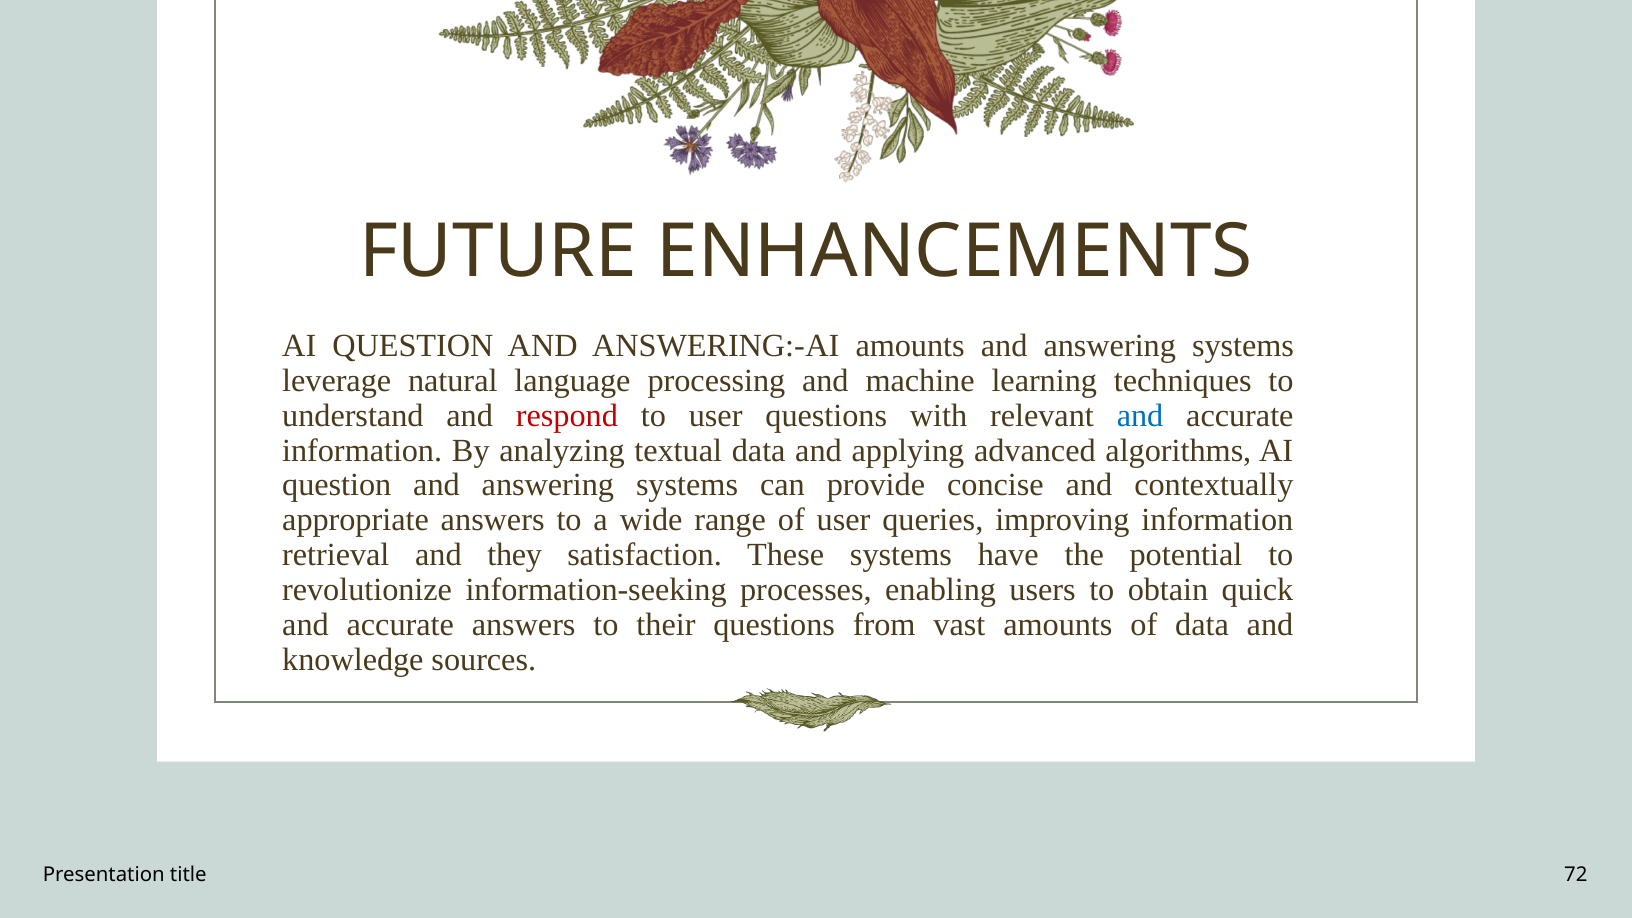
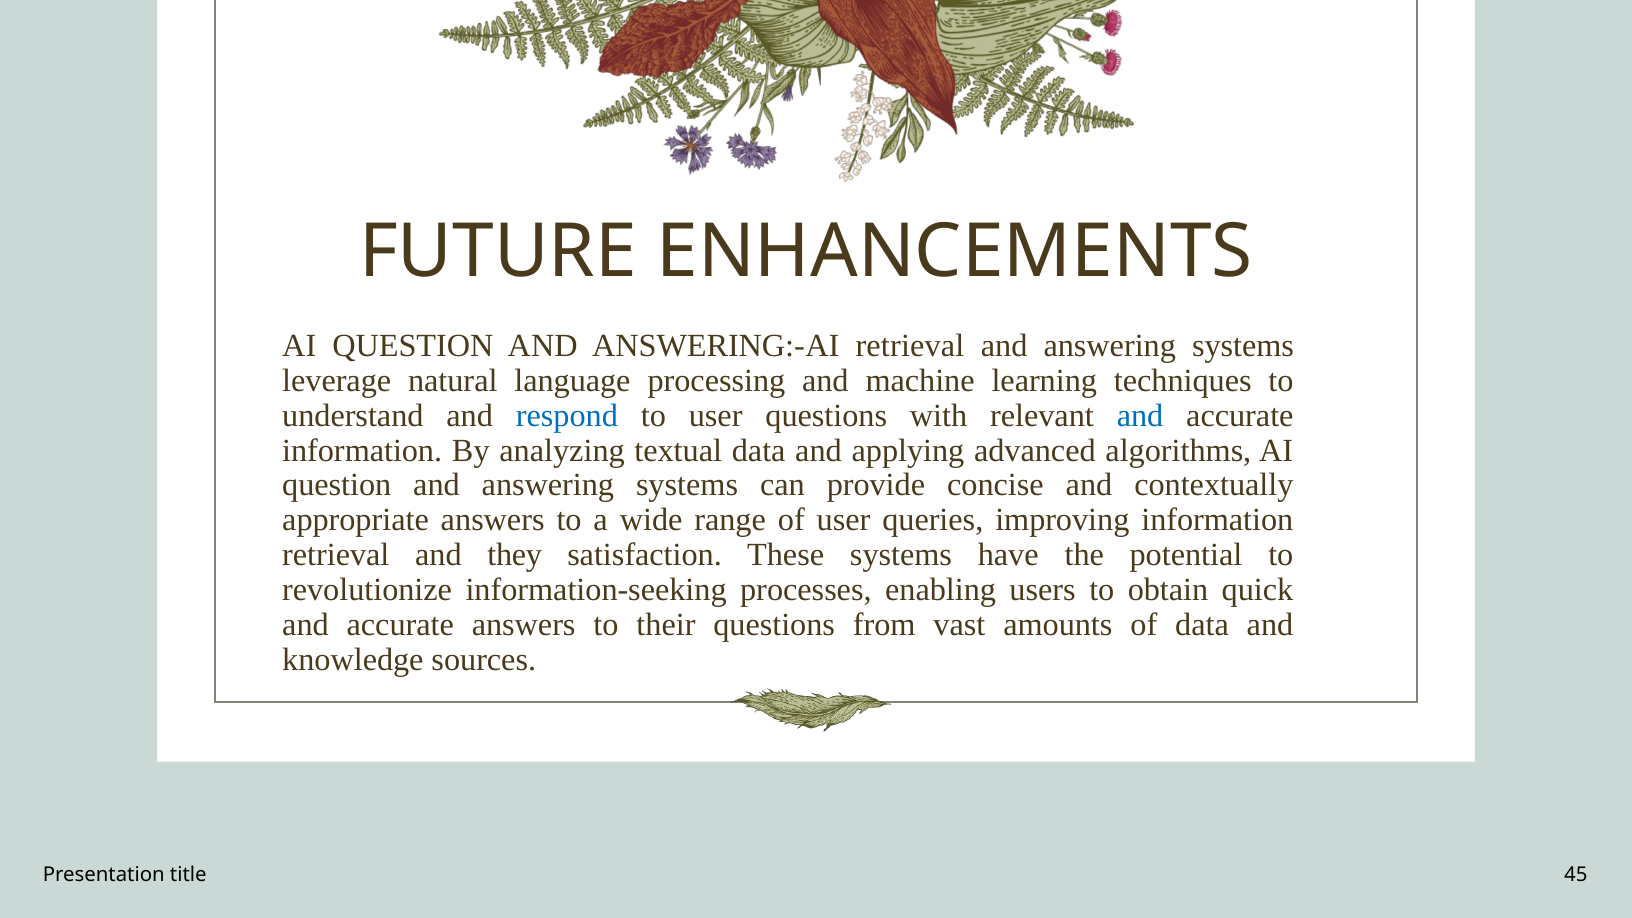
ANSWERING:-AI amounts: amounts -> retrieval (910, 346)
respond colour: red -> blue (567, 416)
72: 72 -> 45 (1576, 875)
